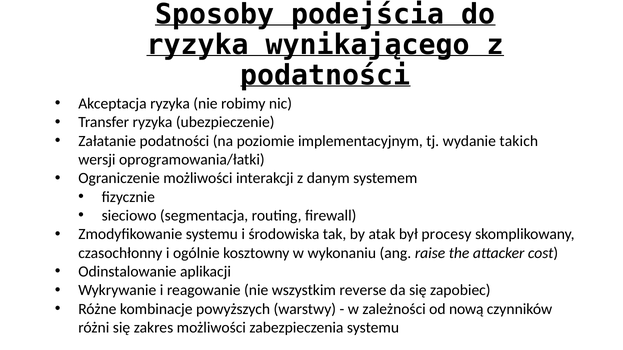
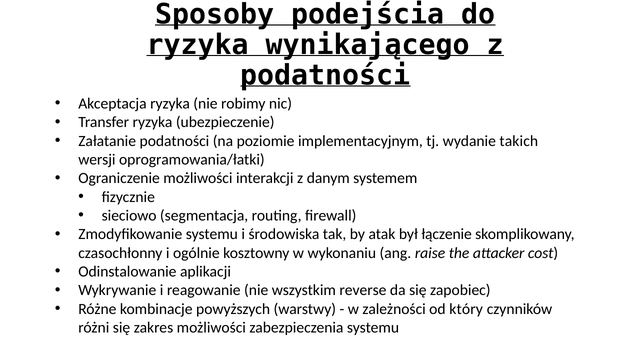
procesy: procesy -> łączenie (447, 235)
nową: nową -> który (466, 309)
